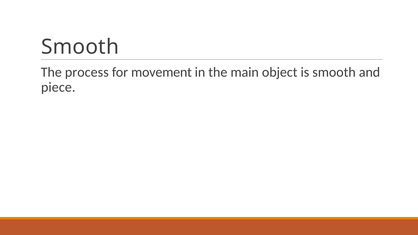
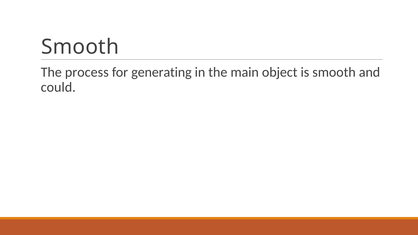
movement: movement -> generating (161, 72)
piece: piece -> could (58, 87)
